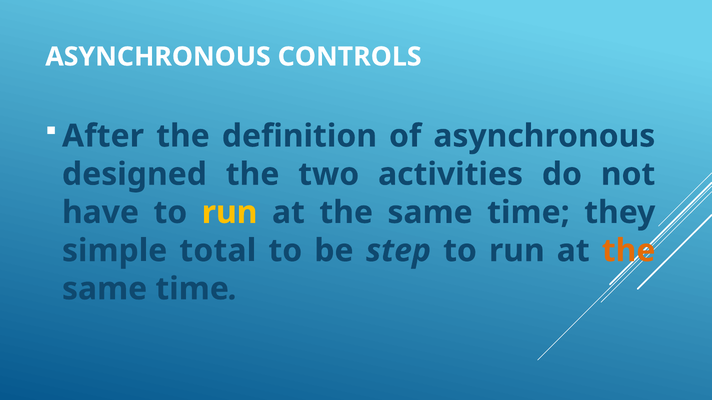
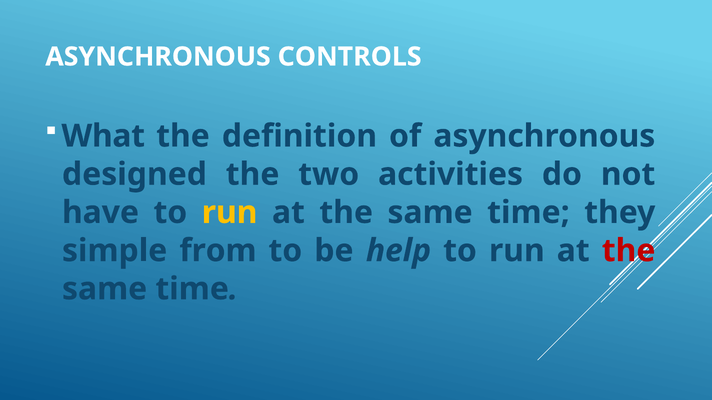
After: After -> What (103, 136)
total: total -> from (218, 251)
step: step -> help (399, 251)
the colour: orange -> red (629, 251)
